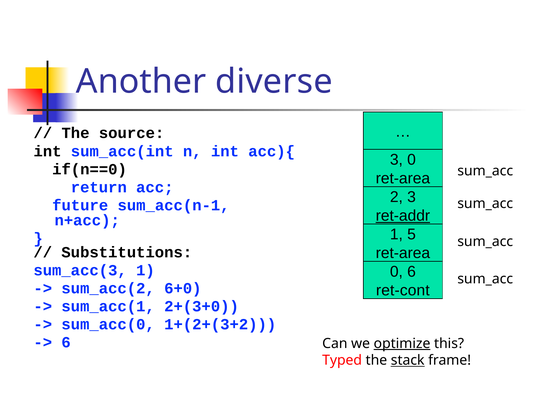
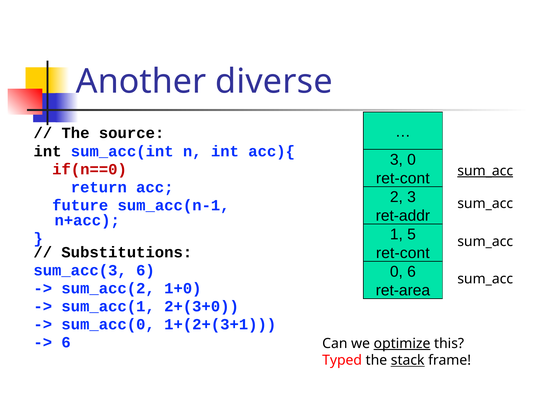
if(n==0 colour: black -> red (90, 169)
sum_acc underline: none -> present (485, 170)
ret-area: ret-area -> ret-cont (403, 178)
ret-addr underline: present -> none (403, 215)
ret-area: ret-area -> ret-cont (403, 253)
sum_acc(3 1: 1 -> 6 (145, 270)
6+0: 6+0 -> 1+0 (183, 288)
ret-cont: ret-cont -> ret-area (403, 290)
1+(2+(3+2: 1+(2+(3+2 -> 1+(2+(3+1 (220, 324)
